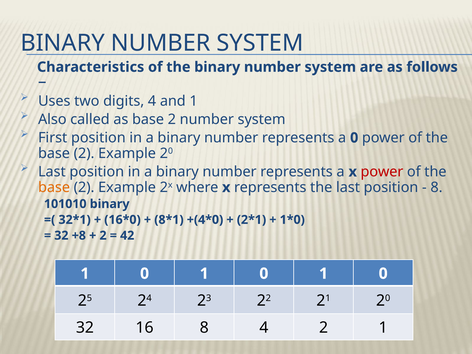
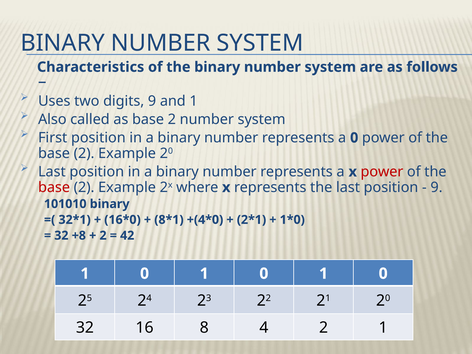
digits 4: 4 -> 9 (152, 101)
base colour: orange -> red (54, 187)
8: 8 -> 9 (436, 187)
